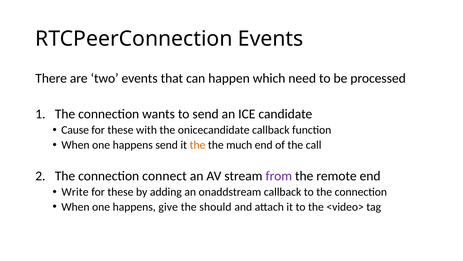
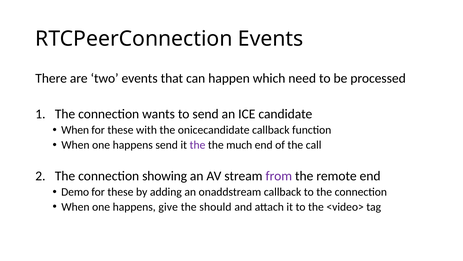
Cause: Cause -> When (75, 130)
the colour: orange -> purple (197, 145)
connect: connect -> showing (165, 176)
Write: Write -> Demo (75, 192)
